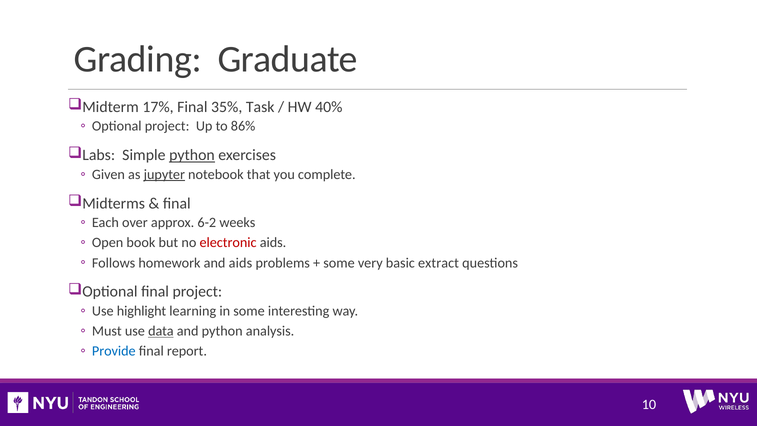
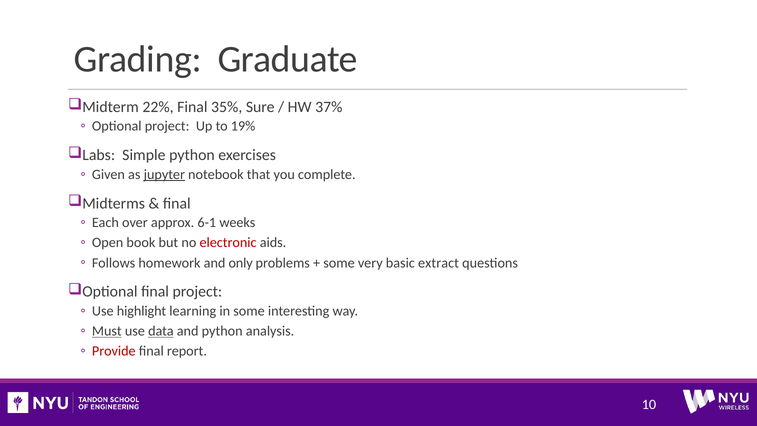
17%: 17% -> 22% (158, 107)
Task: Task -> Sure (260, 107)
40%: 40% -> 37% (329, 107)
86%: 86% -> 19% (243, 126)
python underline: present -> none (192, 155)
6-2: 6-2 -> 6-1 (207, 223)
and aids: aids -> only (241, 263)
Must underline: none -> present (107, 331)
Provide colour: blue -> red (114, 351)
